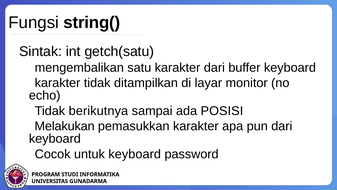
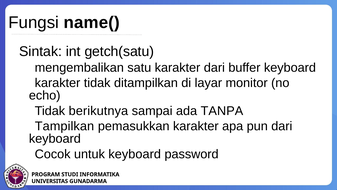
string(: string( -> name( (92, 22)
POSISI: POSISI -> TANPA (222, 111)
Melakukan: Melakukan -> Tampilkan (64, 126)
